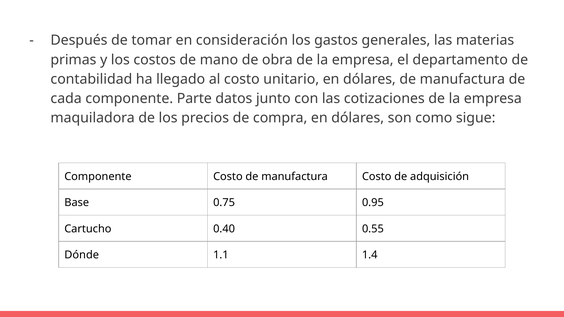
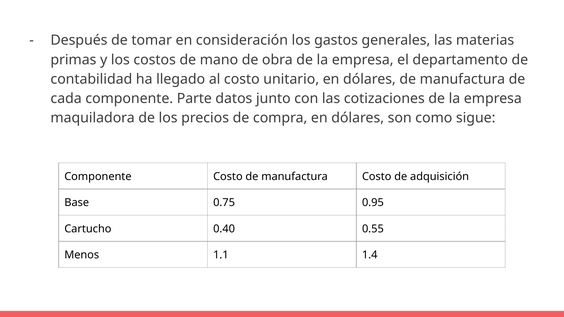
Dónde: Dónde -> Menos (82, 255)
